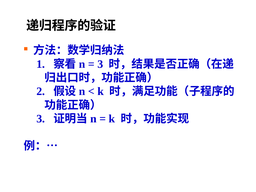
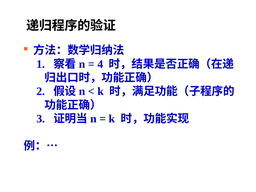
3: 3 -> 4 (100, 64)
